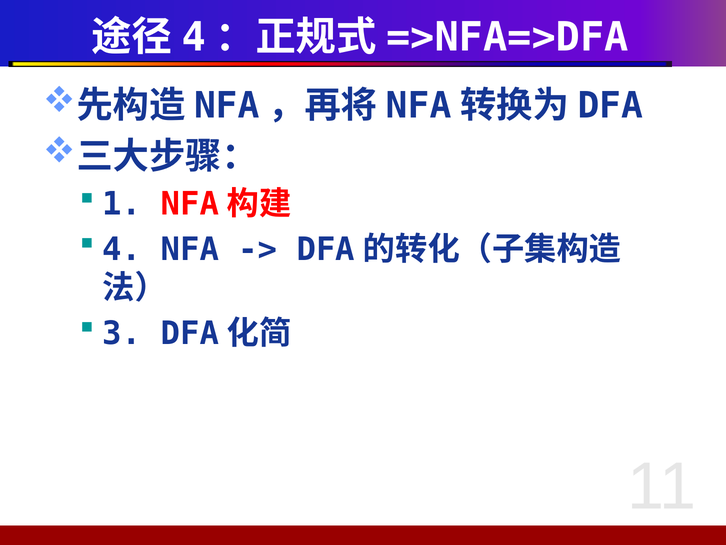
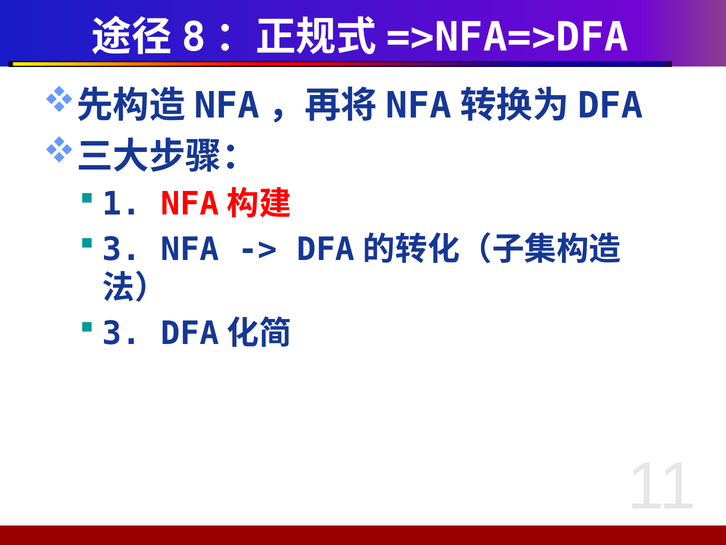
4: 4 -> 8 (194, 37)
4: 4 -> 3 (122, 249)
